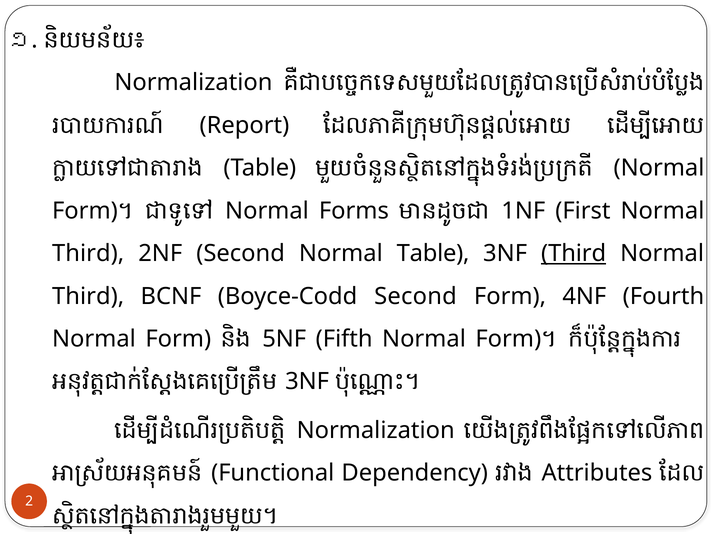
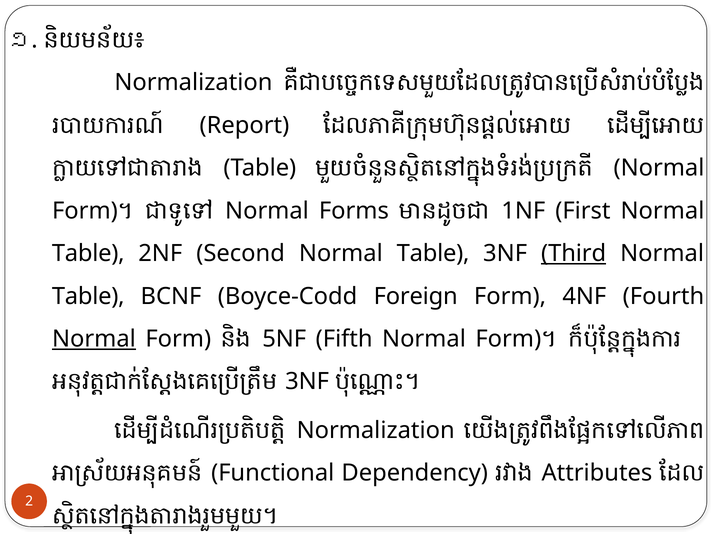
Third: Third -> Table (88, 253)
Third: Third -> Table (88, 296)
Boyce-Codd Second: Second -> Foreign (416, 296)
Normal underline: none -> present (94, 339)
